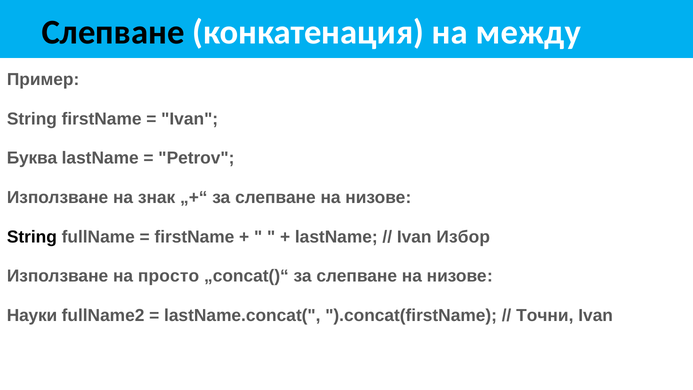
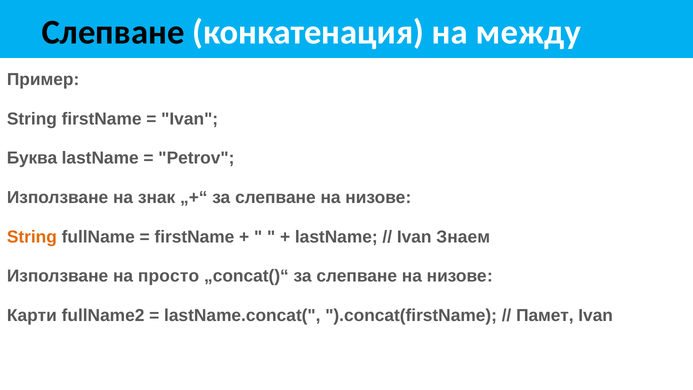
String colour: black -> orange (32, 237)
Избор: Избор -> Знаем (463, 237)
Науки: Науки -> Карти (32, 315)
Точни: Точни -> Памет (545, 315)
